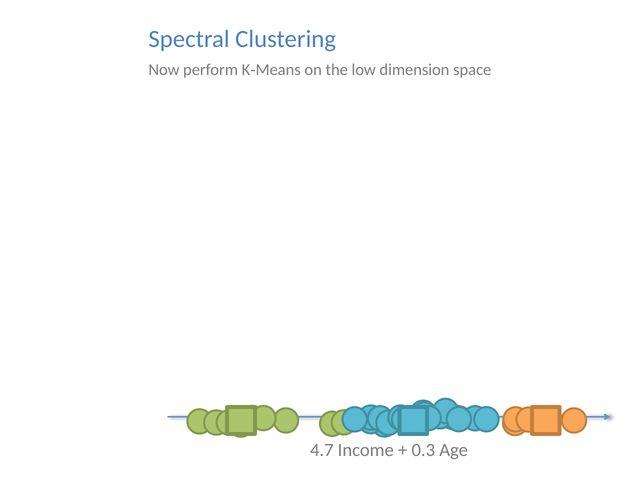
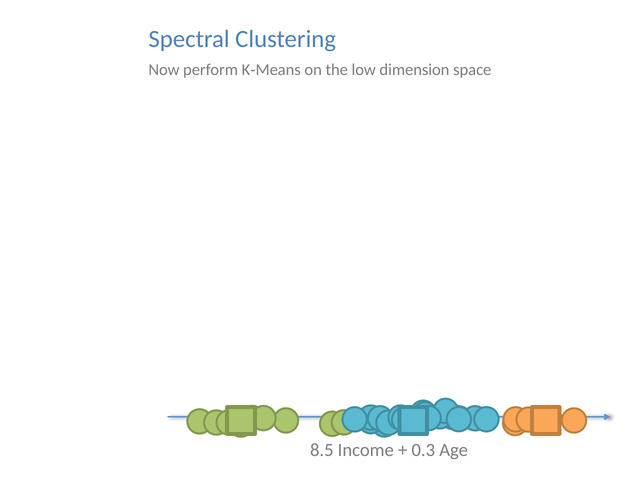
4.7: 4.7 -> 8.5 (322, 450)
